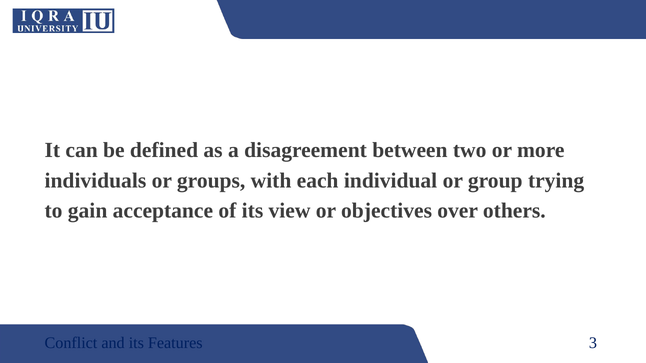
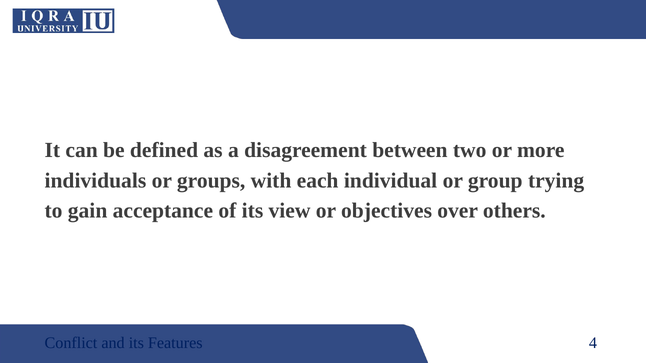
3: 3 -> 4 (593, 343)
